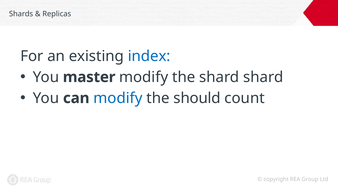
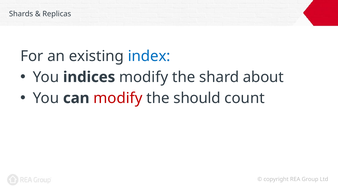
master: master -> indices (89, 77)
shard shard: shard -> about (263, 77)
modify colour: blue -> red (118, 98)
